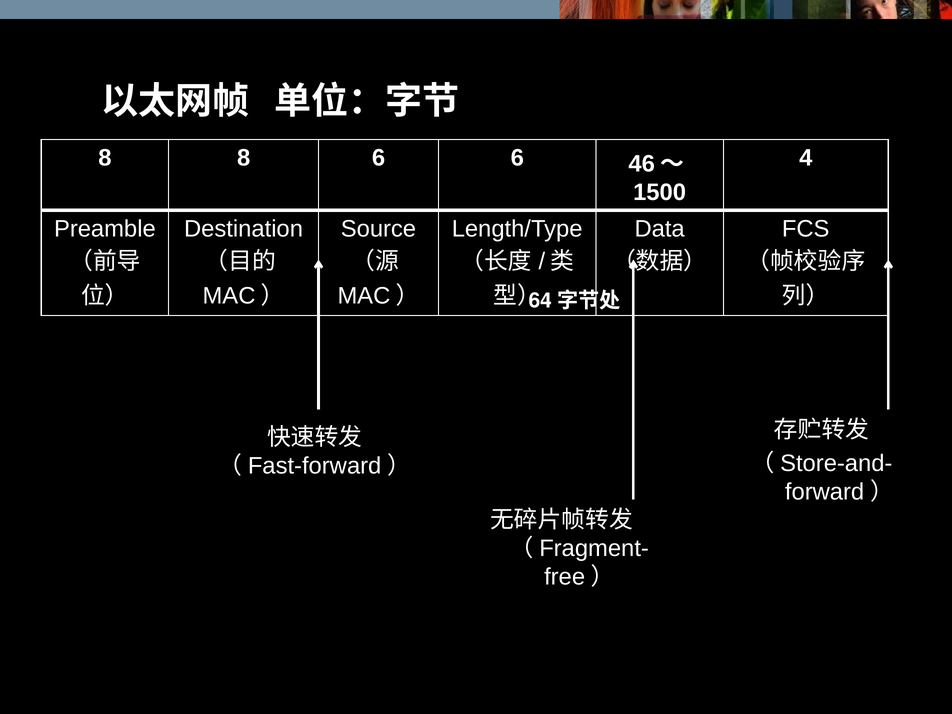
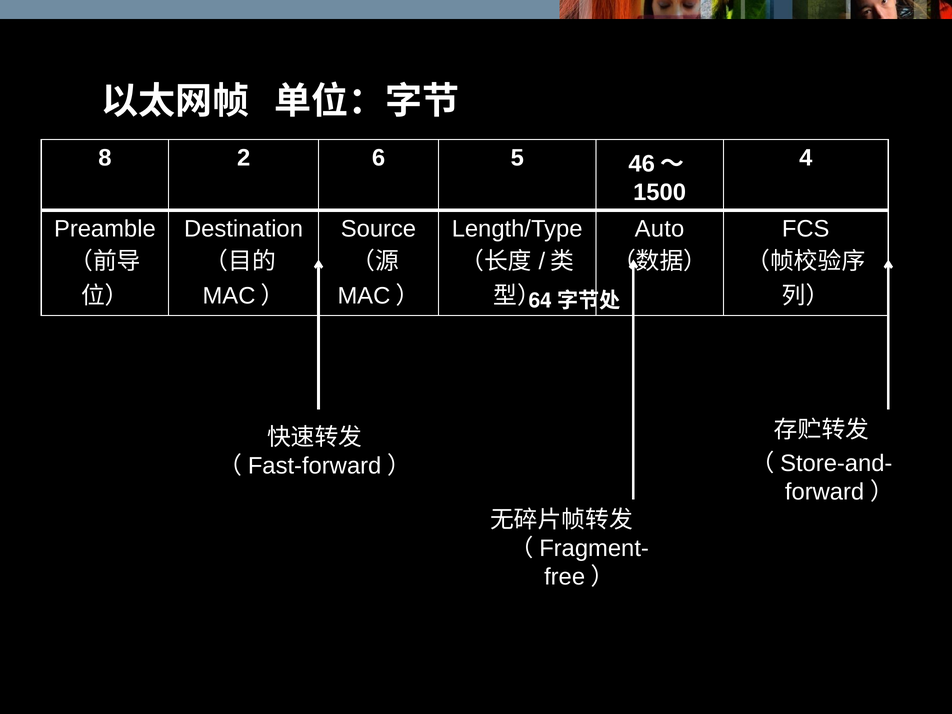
8 8: 8 -> 2 (244, 158)
6 6: 6 -> 5 (517, 158)
Data: Data -> Auto (660, 229)
